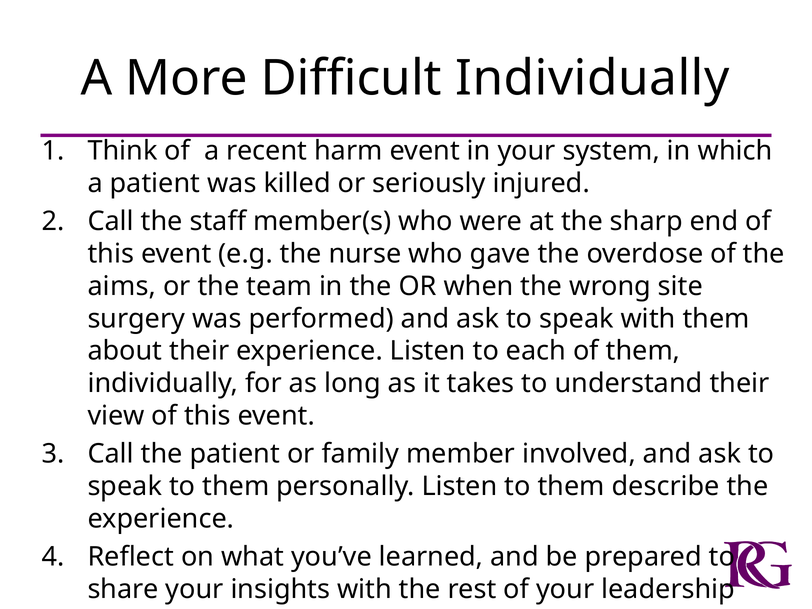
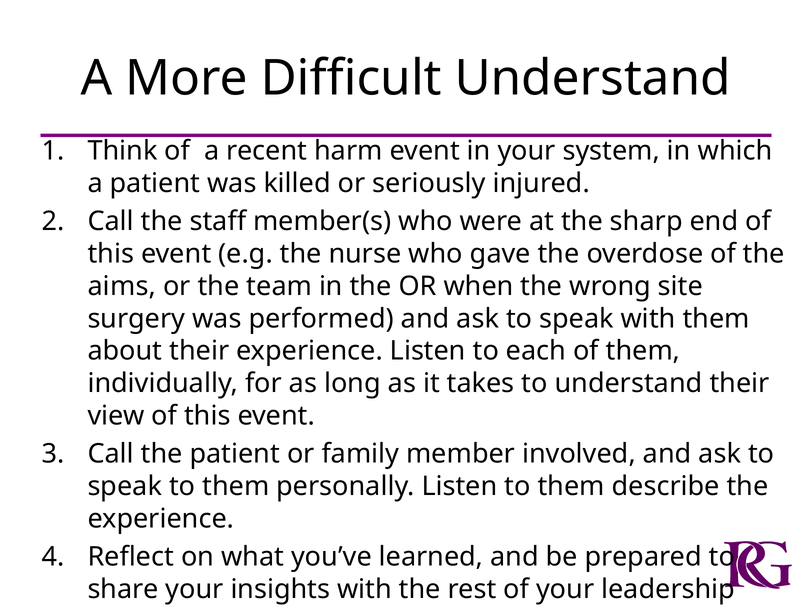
Difficult Individually: Individually -> Understand (593, 79)
